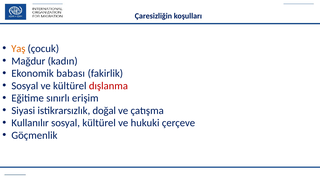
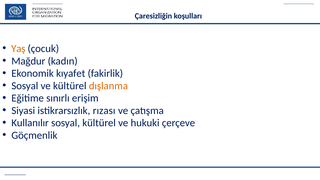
babası: babası -> kıyafet (71, 73)
dışlanma colour: red -> orange (108, 86)
doğal: doğal -> rızası (104, 111)
